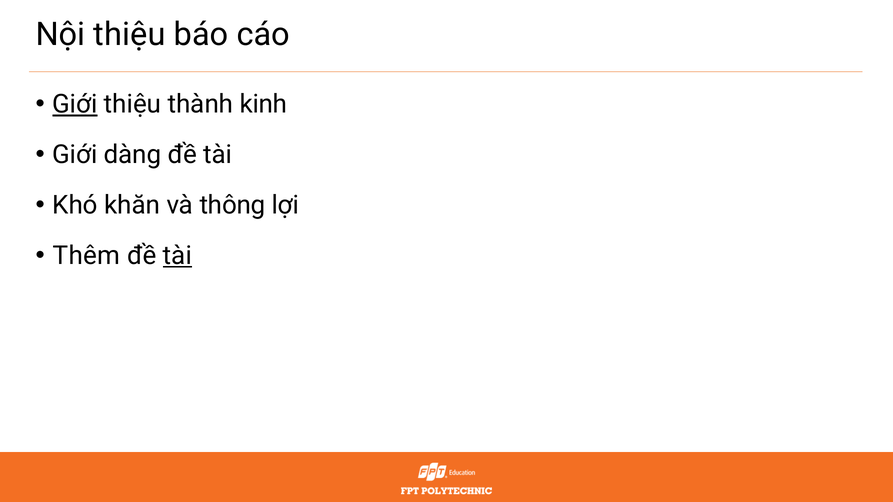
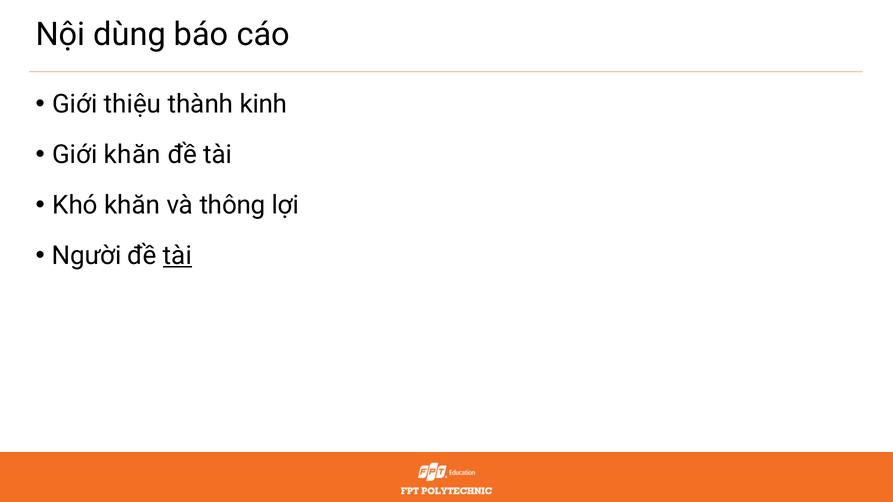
Nội thiệu: thiệu -> dùng (130, 35)
Giới underline: present -> none (75, 104)
Giới dàng: dàng -> khăn (132, 155)
Thêm: Thêm -> Người (87, 256)
